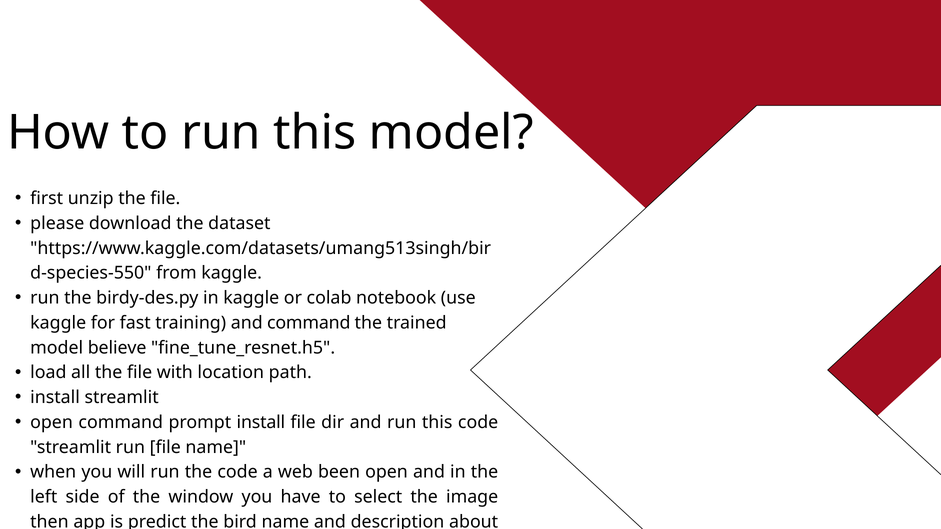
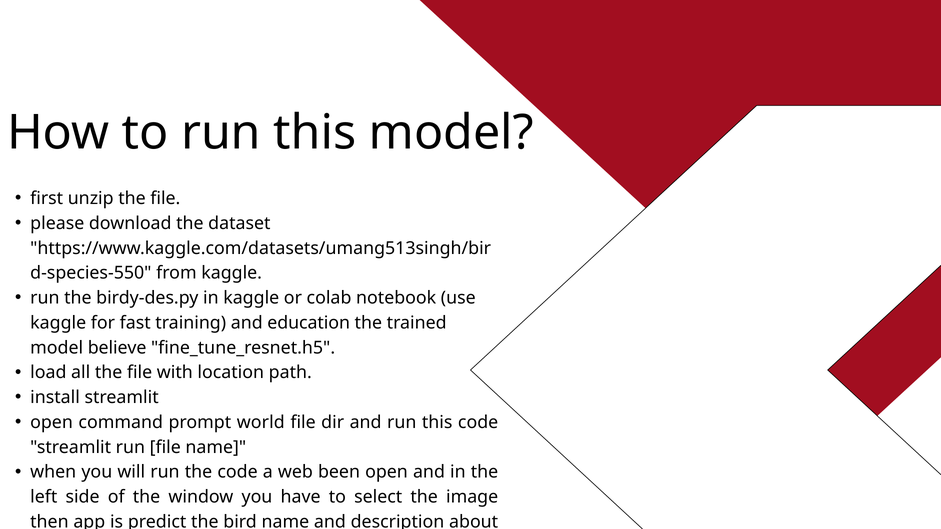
and command: command -> education (309, 323)
prompt install: install -> world (261, 423)
